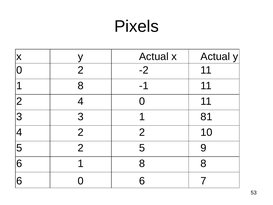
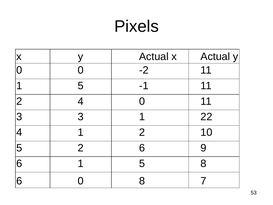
0 2: 2 -> 0 (81, 70)
8: 8 -> 5 (81, 86)
81: 81 -> 22 (206, 117)
4 2: 2 -> 1 (81, 132)
2 5: 5 -> 6 (142, 148)
6 1 8: 8 -> 5 (142, 163)
0 6: 6 -> 8 (142, 181)
